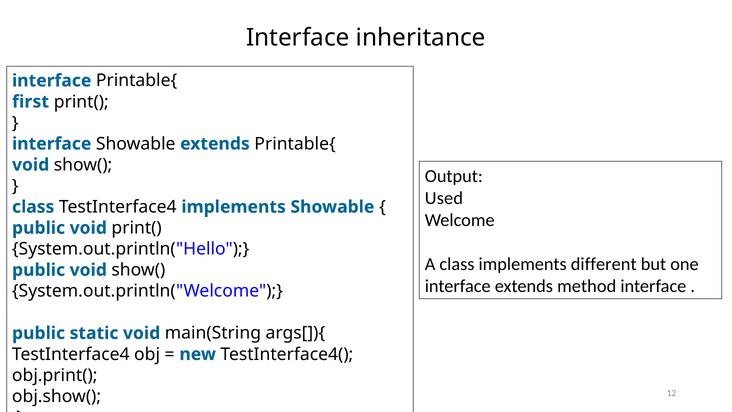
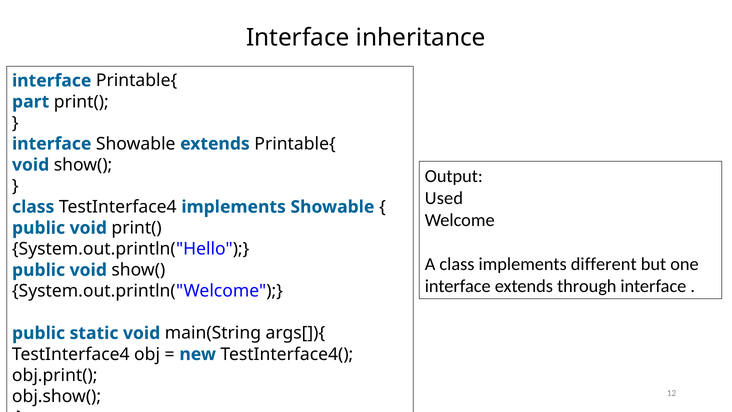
first: first -> part (31, 102)
method: method -> through (587, 286)
